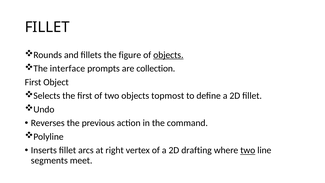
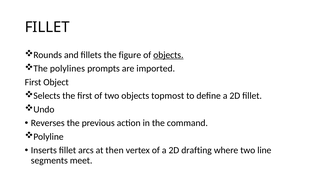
interface: interface -> polylines (67, 69)
collection: collection -> imported (156, 69)
right: right -> then (115, 150)
two underline: present -> none (248, 150)
